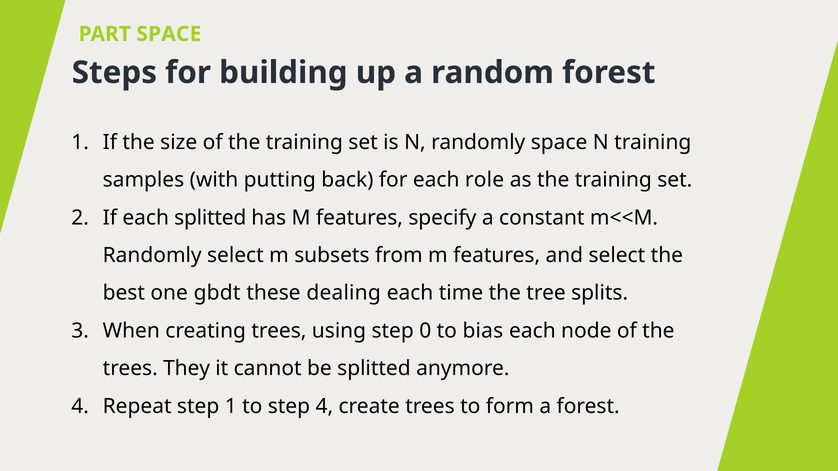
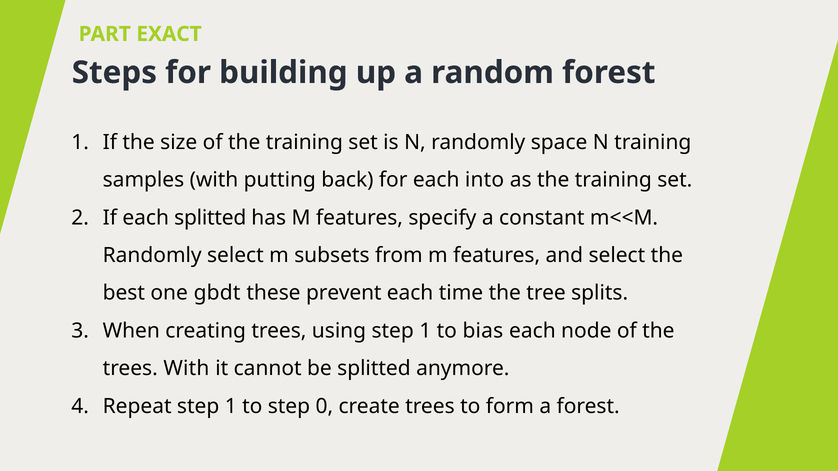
PART SPACE: SPACE -> EXACT (169, 34)
role: role -> into (485, 180)
dealing: dealing -> prevent (344, 293)
using step 0: 0 -> 1 (425, 331)
trees They: They -> With (186, 369)
step 4: 4 -> 0 (324, 406)
